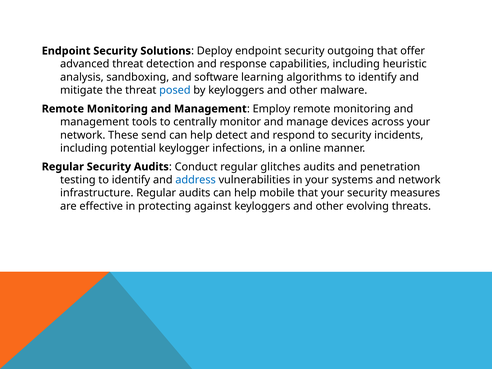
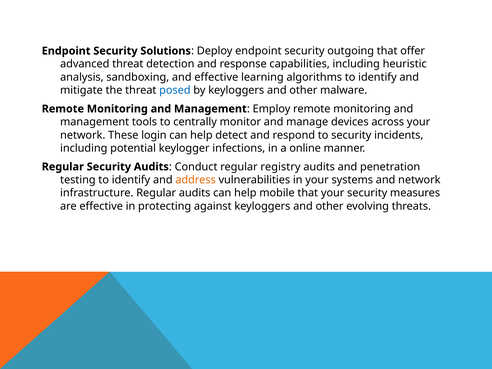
and software: software -> effective (216, 77)
send: send -> login (154, 135)
glitches: glitches -> registry (280, 167)
address colour: blue -> orange (196, 180)
